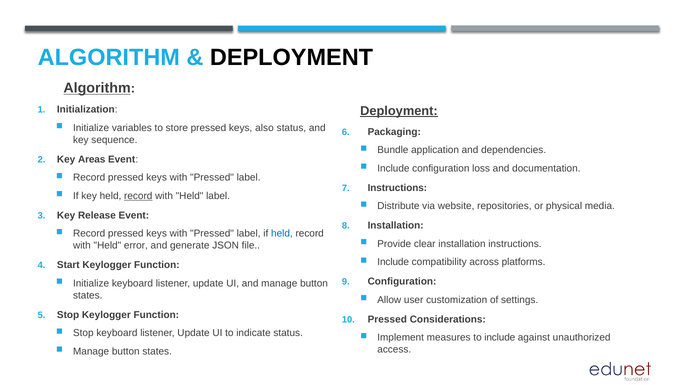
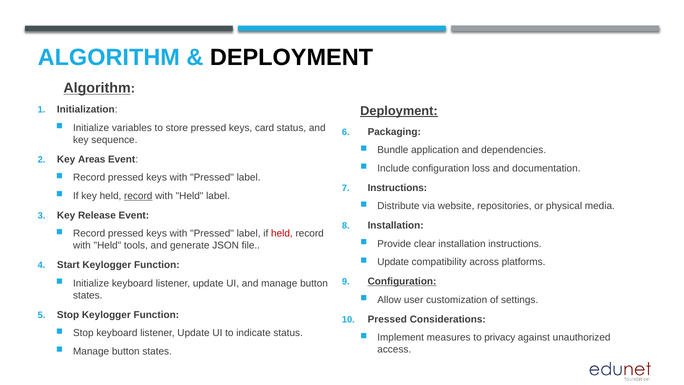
also: also -> card (265, 128)
held colour: blue -> red (282, 233)
error: error -> tools (136, 245)
Include: Include -> Update (393, 262)
Configuration underline: none -> present (402, 281)
to include: include -> privacy (500, 337)
